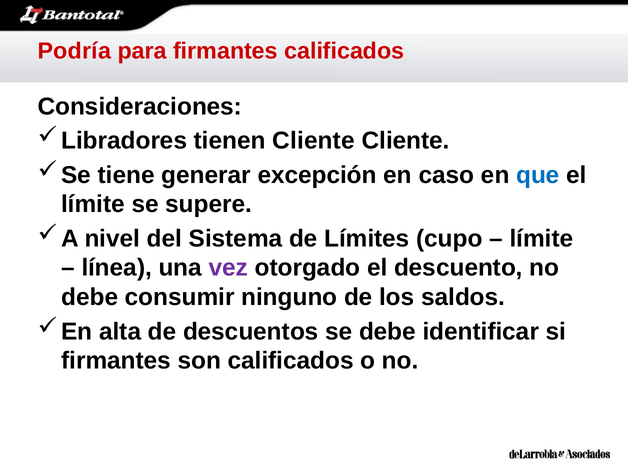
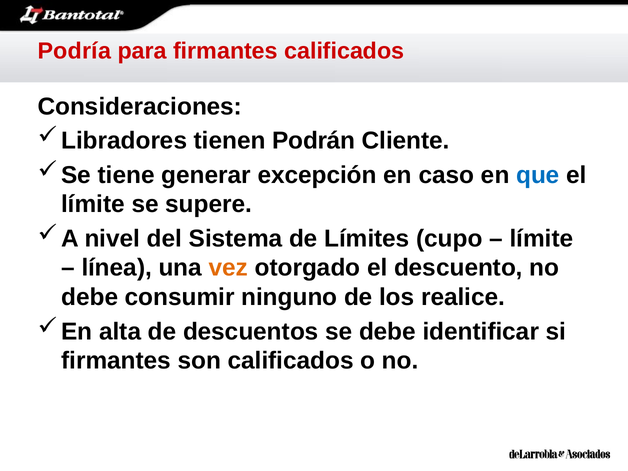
tienen Cliente: Cliente -> Podrán (314, 141)
vez colour: purple -> orange (228, 268)
saldos: saldos -> realice (463, 297)
